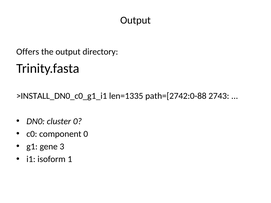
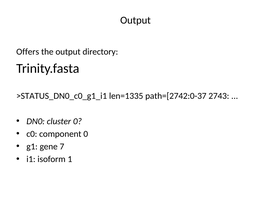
>INSTALL_DN0_c0_g1_i1: >INSTALL_DN0_c0_g1_i1 -> >STATUS_DN0_c0_g1_i1 (62, 96)
path=[2742:0-88: path=[2742:0-88 -> path=[2742:0-37 (176, 96)
3: 3 -> 7 (62, 147)
